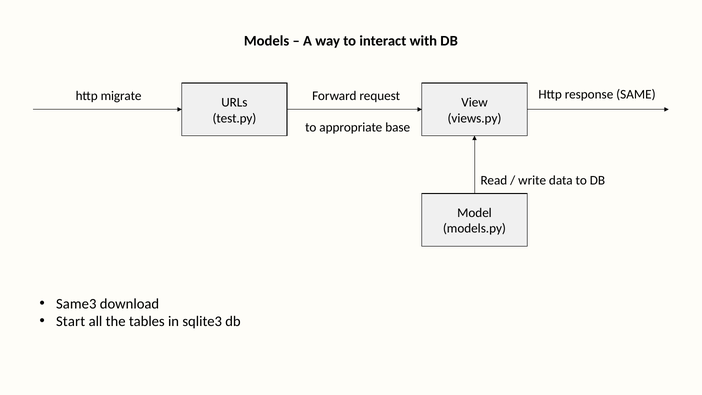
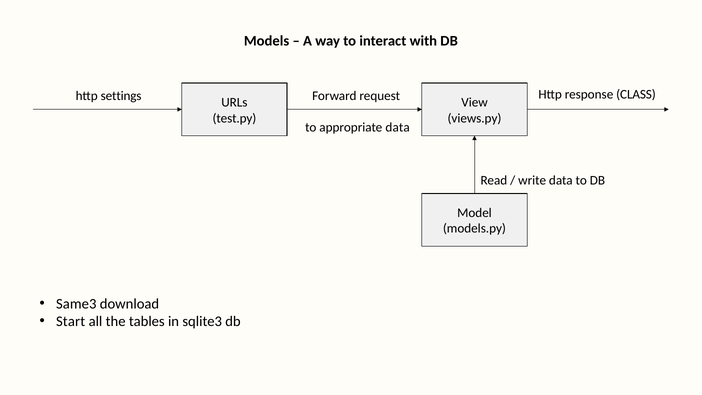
SAME: SAME -> CLASS (636, 94)
migrate: migrate -> settings (121, 96)
appropriate base: base -> data (398, 127)
